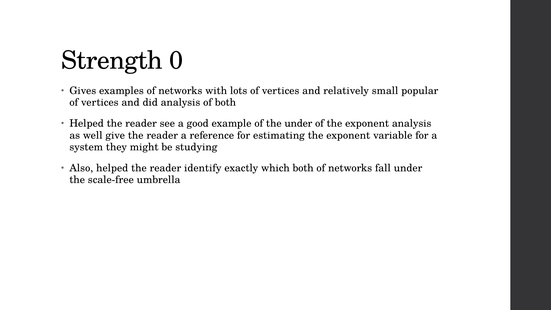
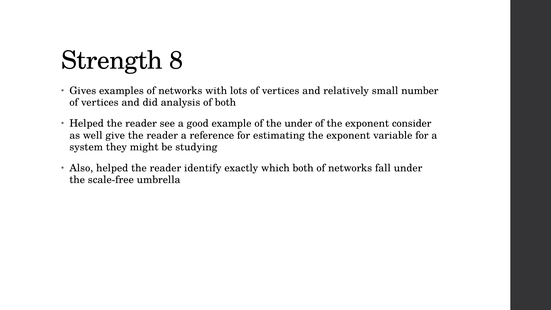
0: 0 -> 8 (176, 61)
popular: popular -> number (420, 91)
exponent analysis: analysis -> consider (412, 123)
